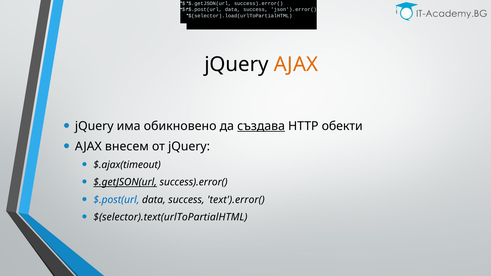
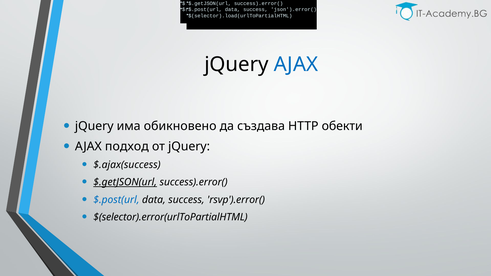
AJAX colour: orange -> blue (296, 64)
създава underline: present -> none (261, 126)
внесем: внесем -> подход (127, 146)
$.ajax(timeout: $.ajax(timeout -> $.ajax(success (127, 165)
text').error(: text').error( -> rsvp').error( (236, 200)
$(selector).text(urlToPartialHTML: $(selector).text(urlToPartialHTML -> $(selector).error(urlToPartialHTML (170, 217)
